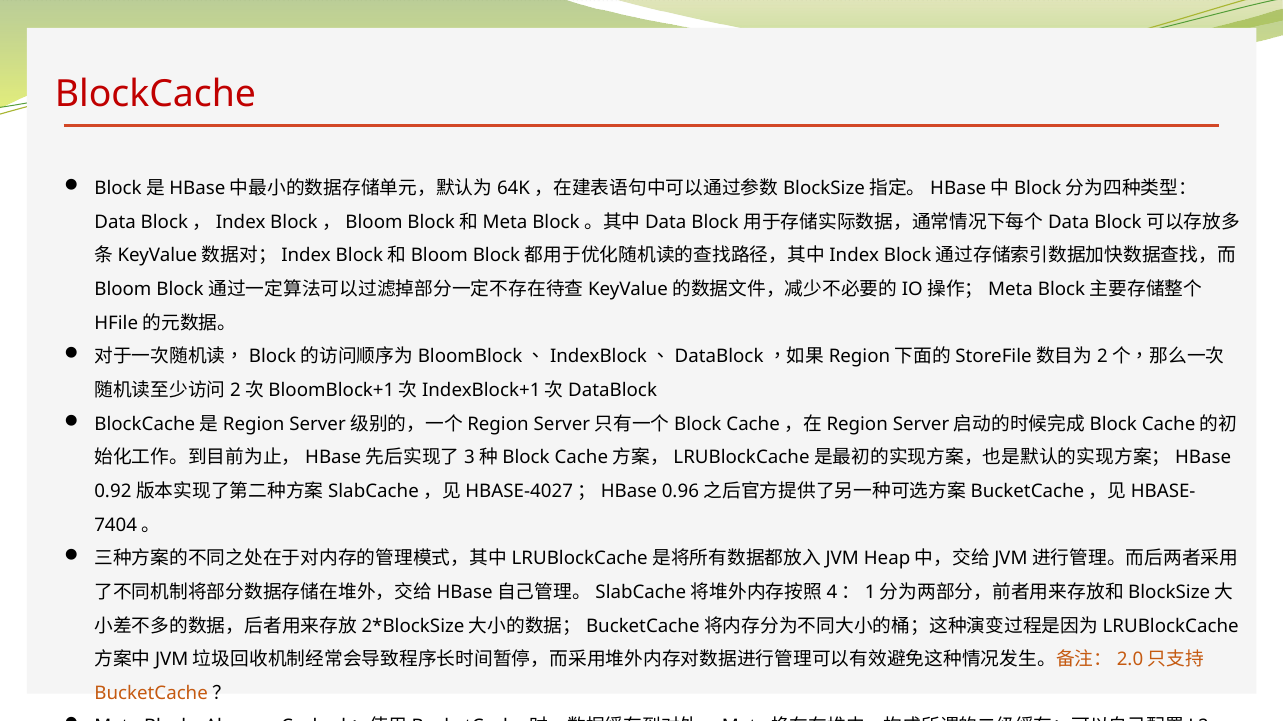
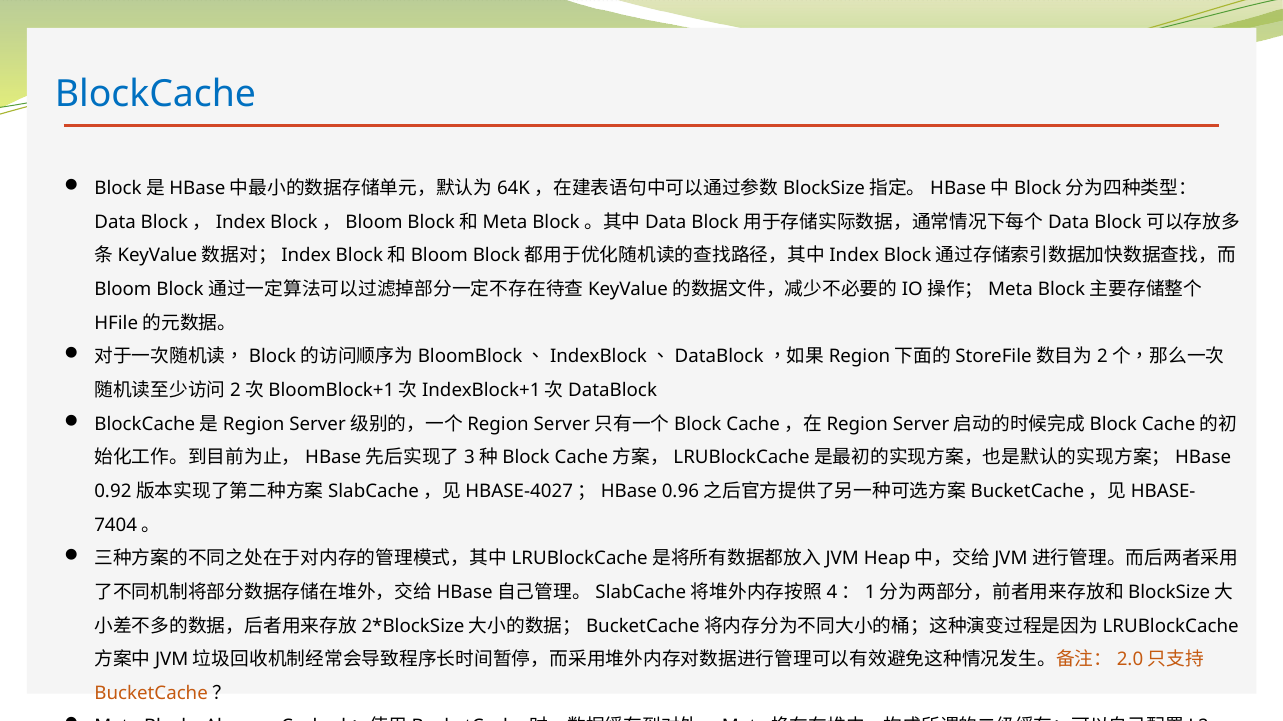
BlockCache colour: red -> blue (155, 95)
